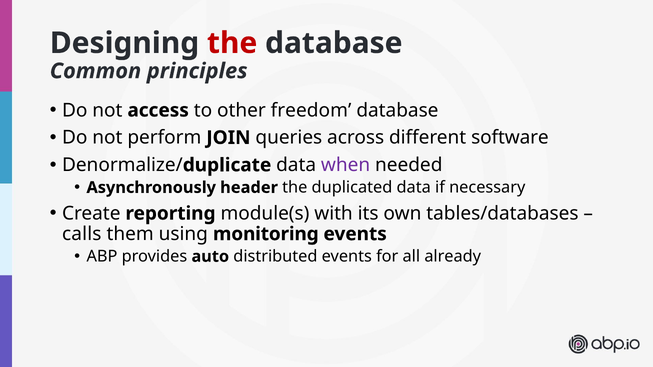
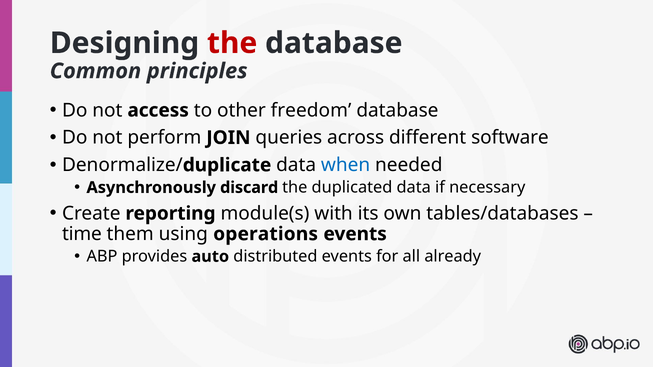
when colour: purple -> blue (346, 165)
header: header -> discard (249, 188)
calls: calls -> time (82, 234)
monitoring: monitoring -> operations (266, 234)
